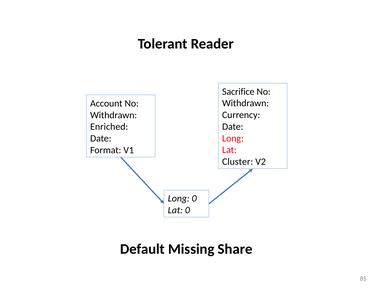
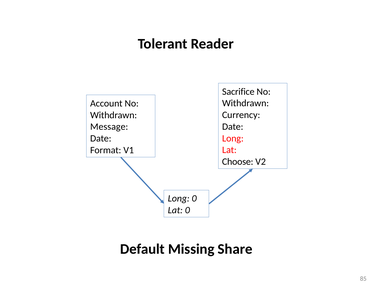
Enriched: Enriched -> Message (109, 127)
Cluster: Cluster -> Choose (238, 162)
